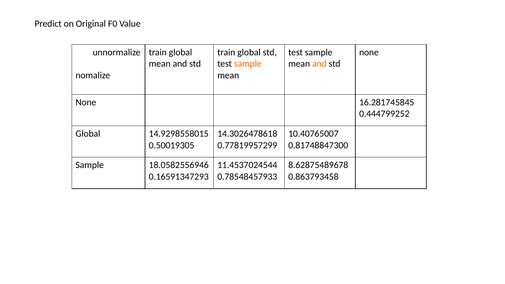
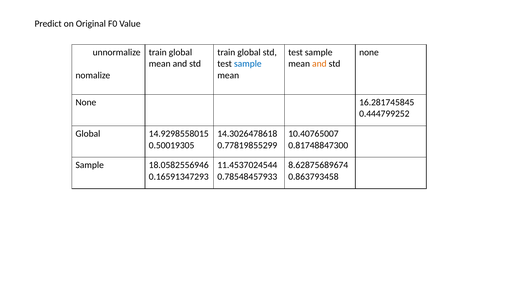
sample colour: orange -> blue (248, 64)
0.77819957299: 0.77819957299 -> 0.77819855299 (247, 145)
8.62875489678: 8.62875489678 -> 8.62875689674 (318, 165)
